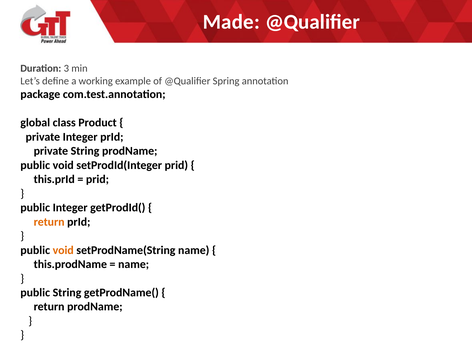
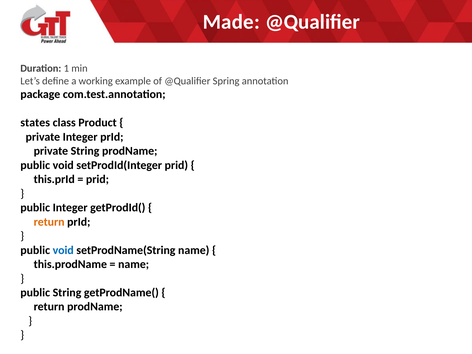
3: 3 -> 1 (66, 68)
global: global -> states (35, 123)
void colour: orange -> blue (63, 250)
